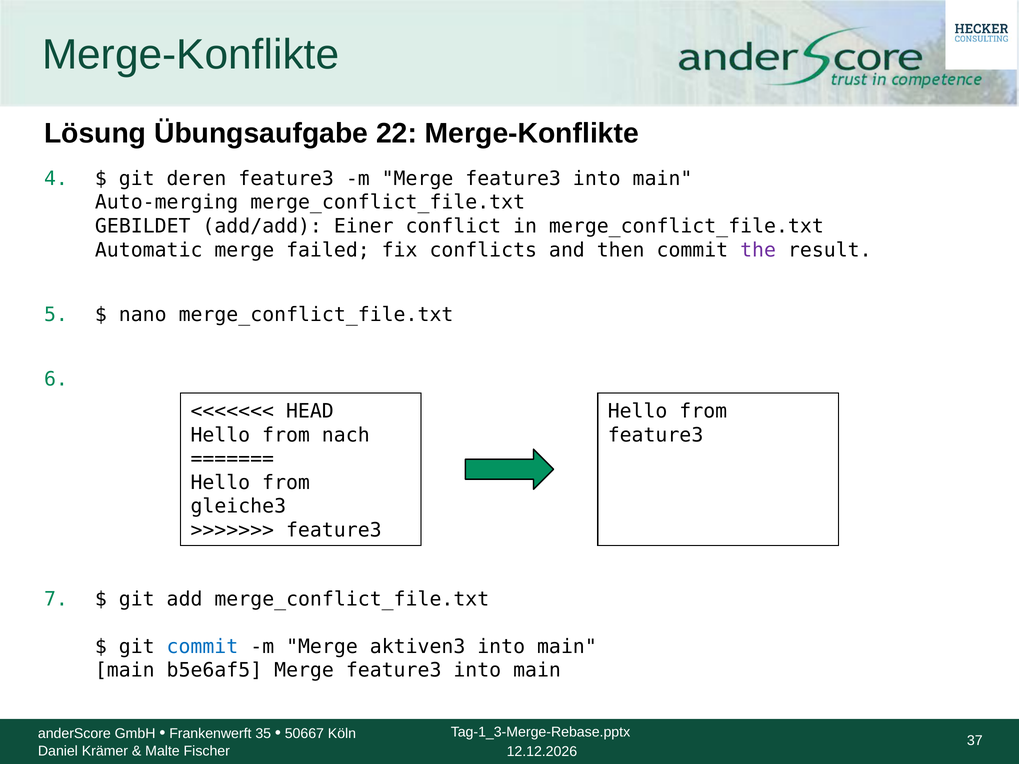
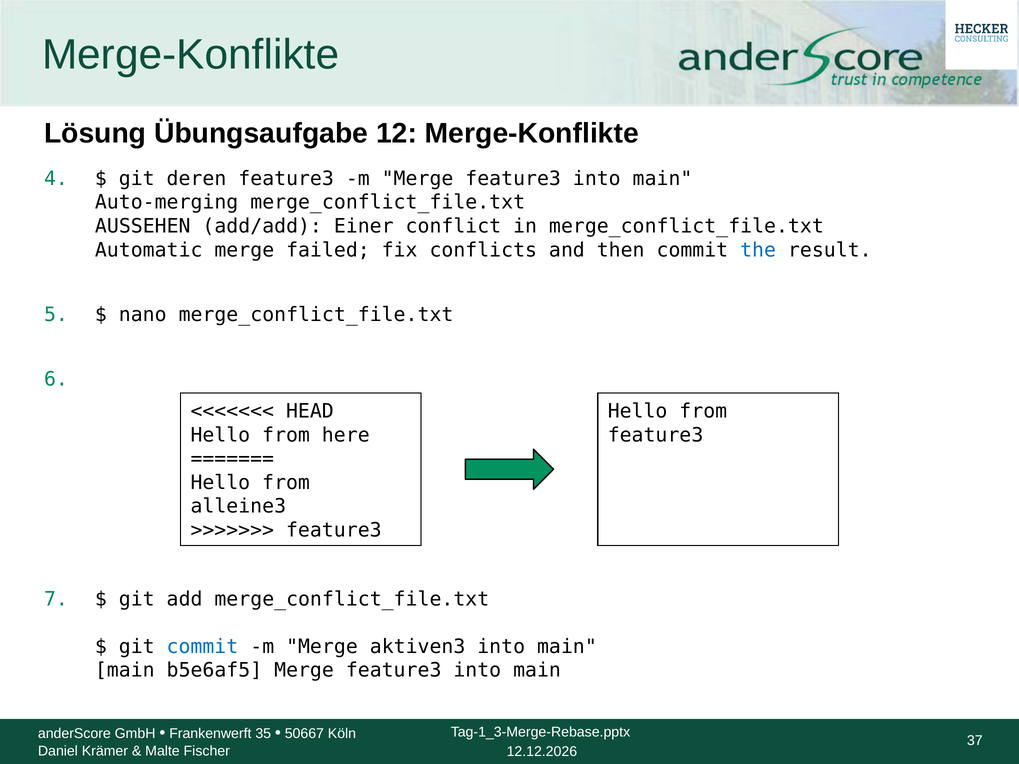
22: 22 -> 12 (396, 133)
GEBILDET: GEBILDET -> AUSSEHEN (143, 226)
the colour: purple -> blue (758, 250)
nach: nach -> here (346, 435)
gleiche3: gleiche3 -> alleine3 (238, 506)
